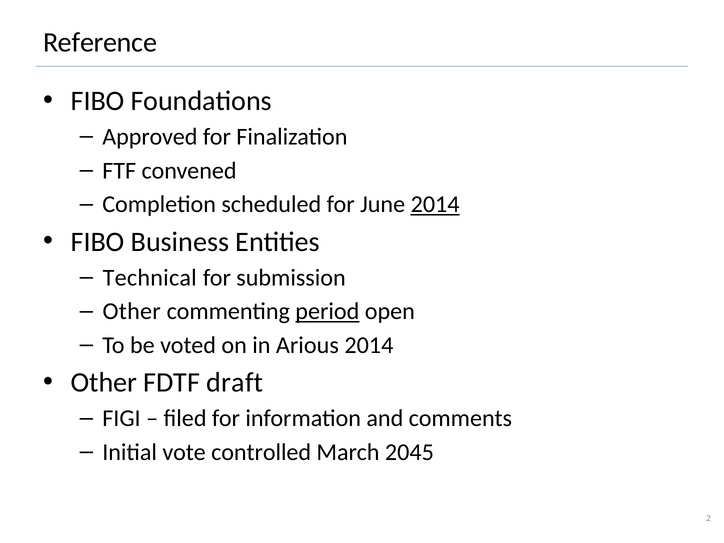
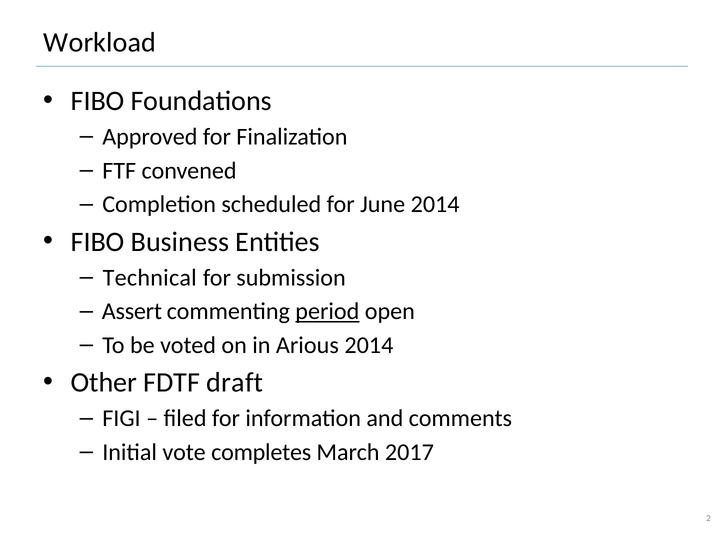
Reference: Reference -> Workload (100, 42)
2014 underline: present -> none (435, 204)
Other: Other -> Assert (132, 311)
controlled: controlled -> completes (261, 452)
2045: 2045 -> 2017 (409, 452)
